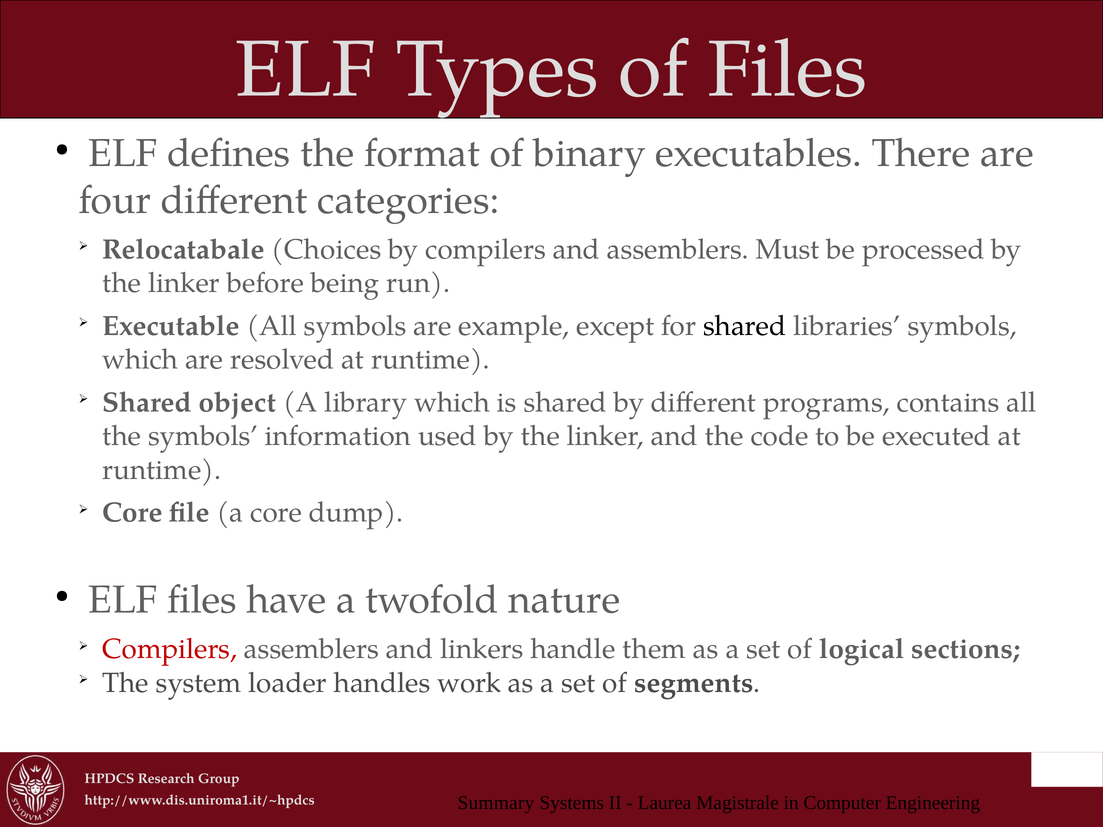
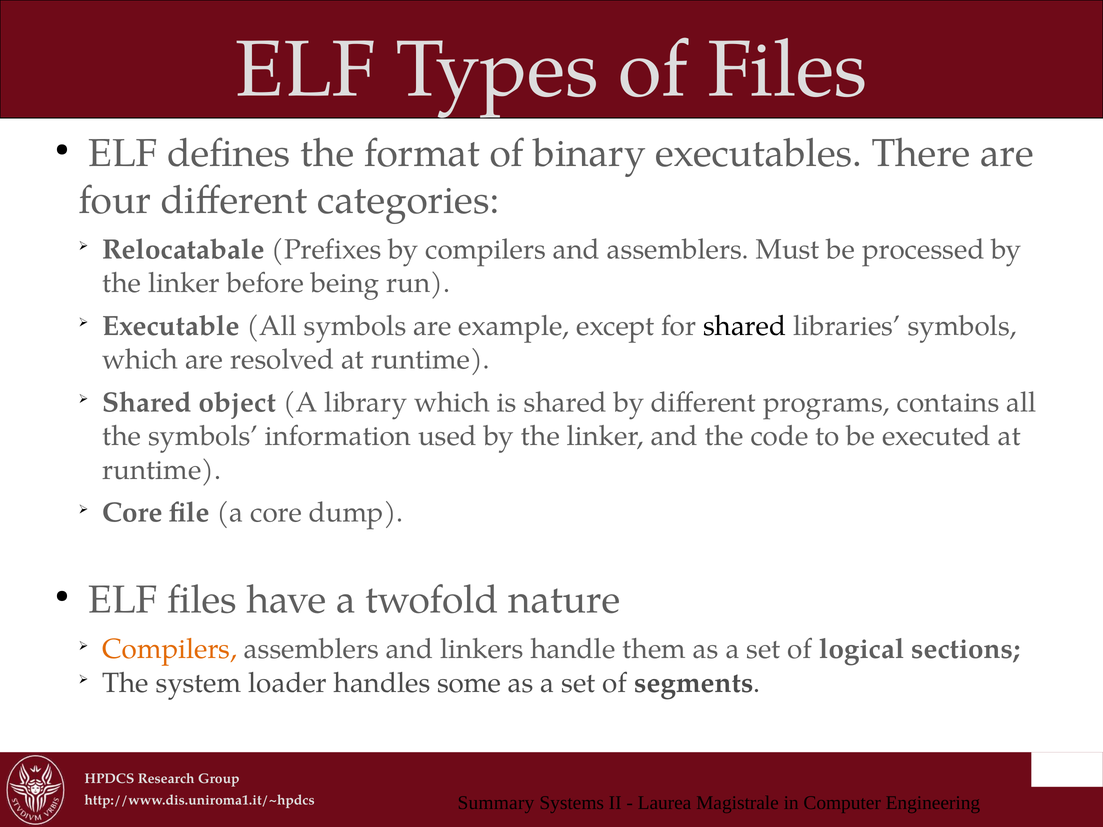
Choices: Choices -> Prefixes (326, 249)
Compilers colour: red -> orange (170, 649)
work: work -> some (469, 683)
